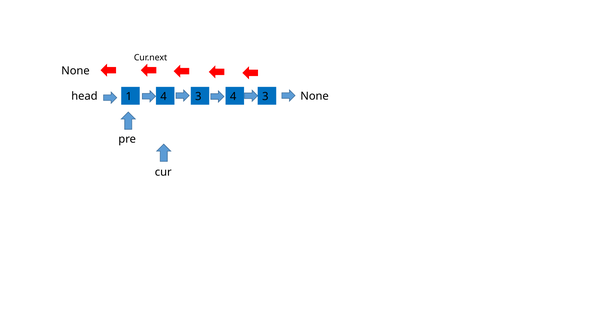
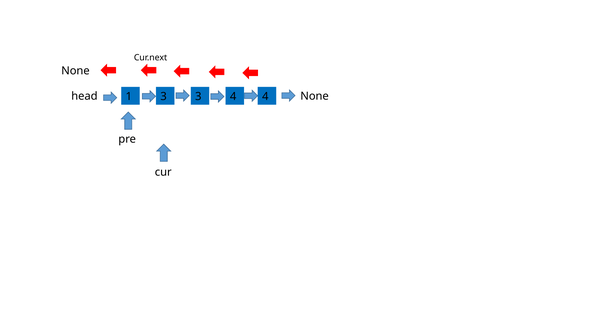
1 4: 4 -> 3 (164, 96)
3 4 3: 3 -> 4 (265, 96)
